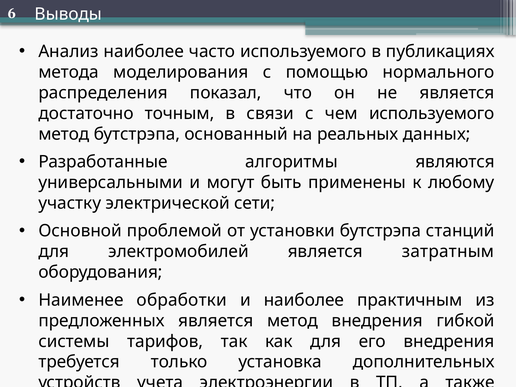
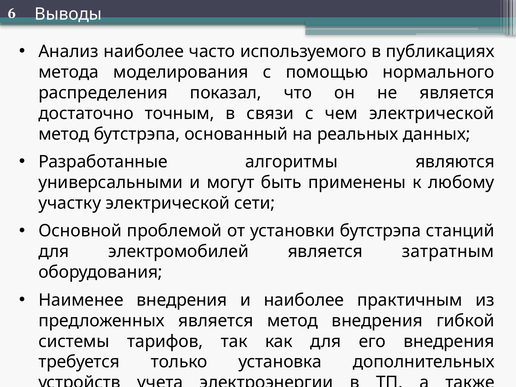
чем используемого: используемого -> электрической (432, 113)
Наименее обработки: обработки -> внедрения (182, 300)
